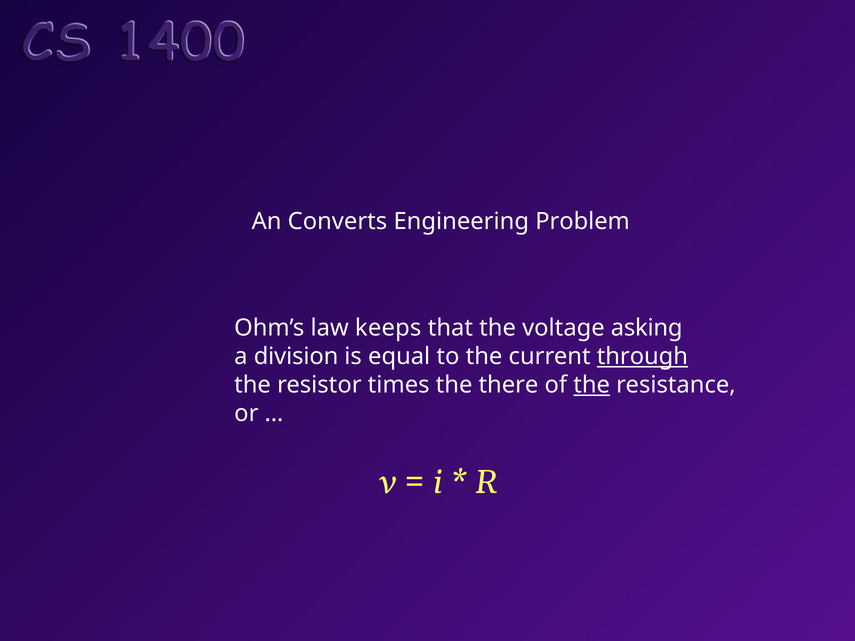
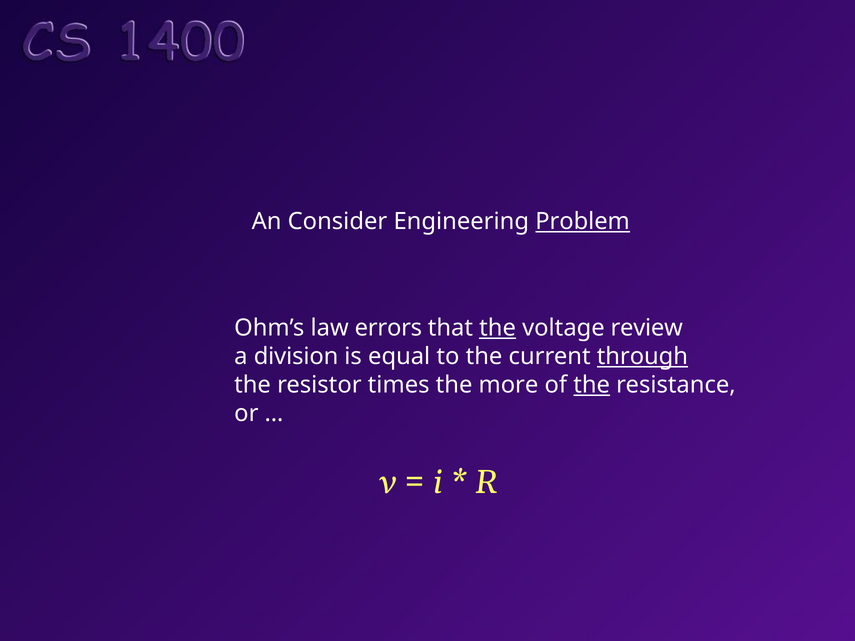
Converts: Converts -> Consider (337, 222)
Problem underline: none -> present (583, 222)
keeps: keeps -> errors (388, 328)
the underline: none -> present (498, 328)
asking: asking -> review (647, 328)
there: there -> more (508, 385)
